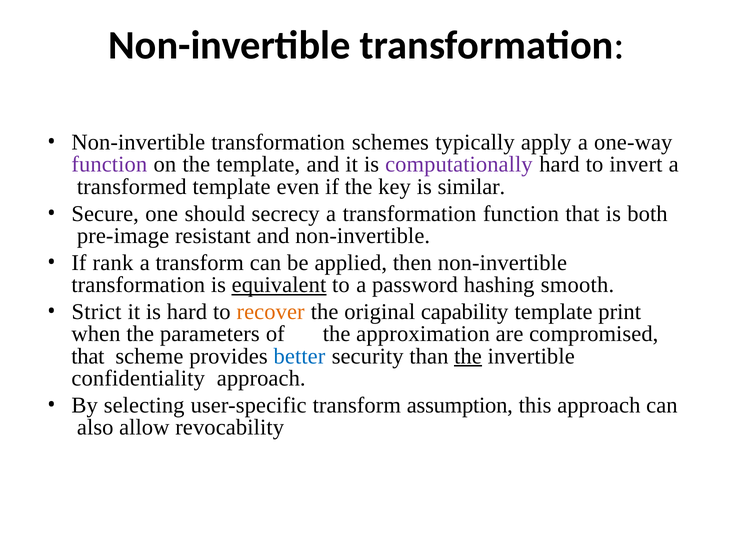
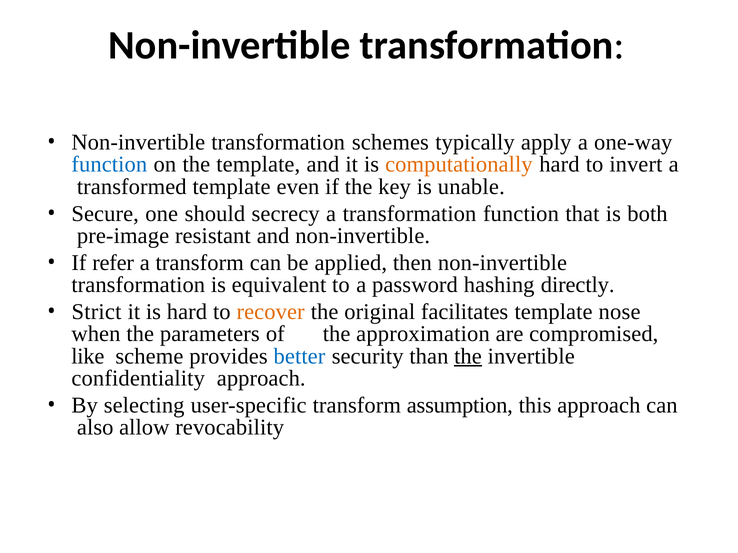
function colour: purple -> blue (109, 165)
computationally colour: purple -> orange (459, 165)
similar: similar -> unable (471, 187)
rank: rank -> refer (113, 263)
equivalent underline: present -> none (279, 285)
smooth: smooth -> directly (578, 285)
capability: capability -> facilitates (465, 312)
print: print -> nose (620, 312)
that: that -> like (88, 357)
